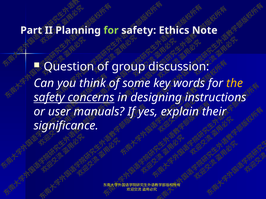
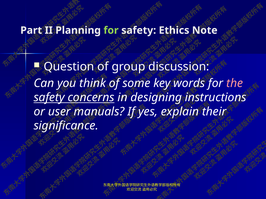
the colour: yellow -> pink (235, 83)
